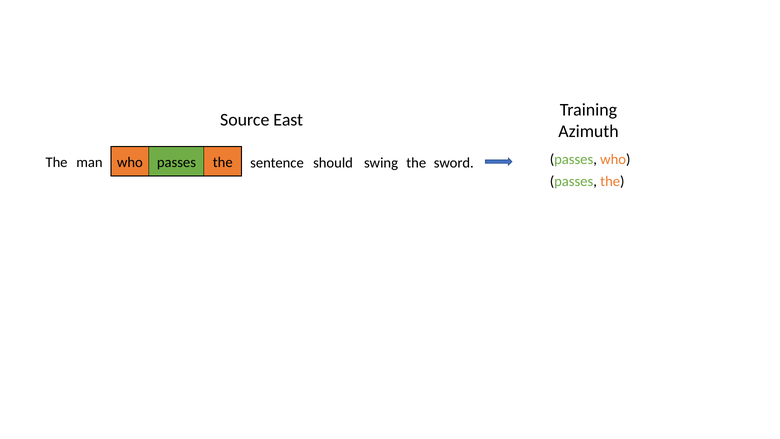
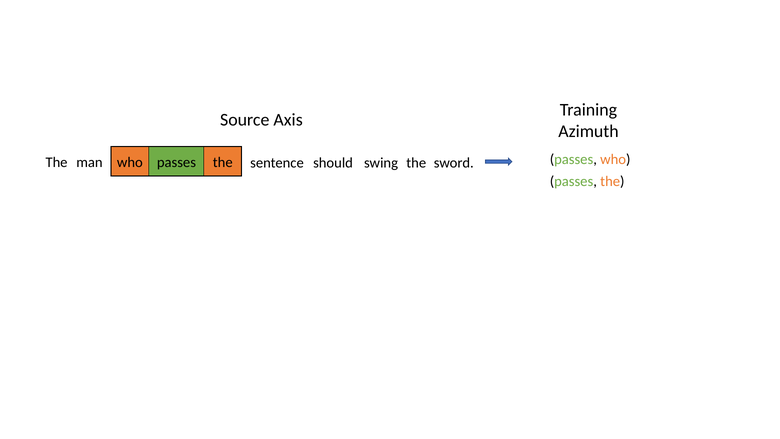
East: East -> Axis (288, 120)
